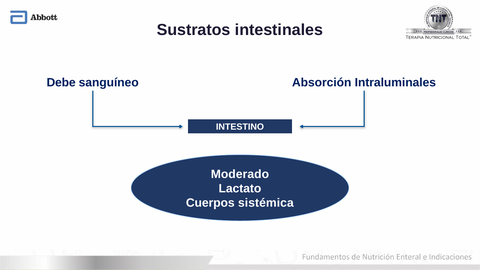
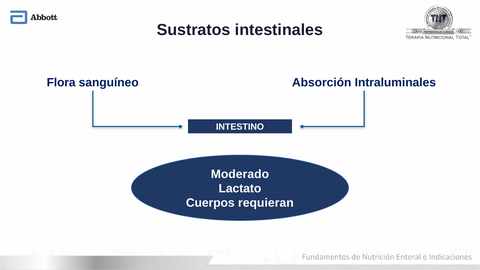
Debe: Debe -> Flora (61, 82)
sistémica: sistémica -> requieran (266, 203)
